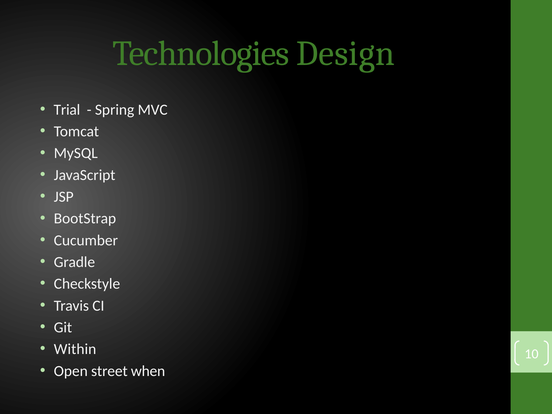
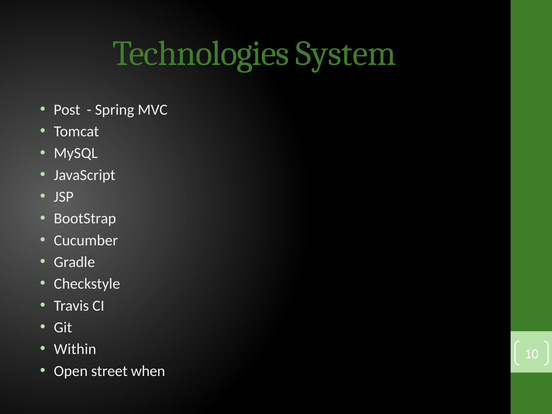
Design: Design -> System (346, 54)
Trial: Trial -> Post (67, 110)
